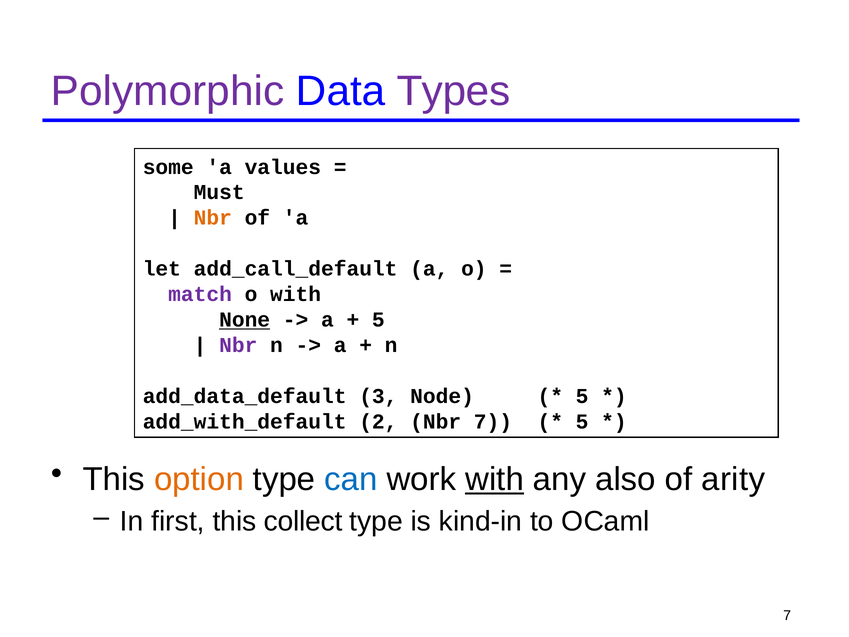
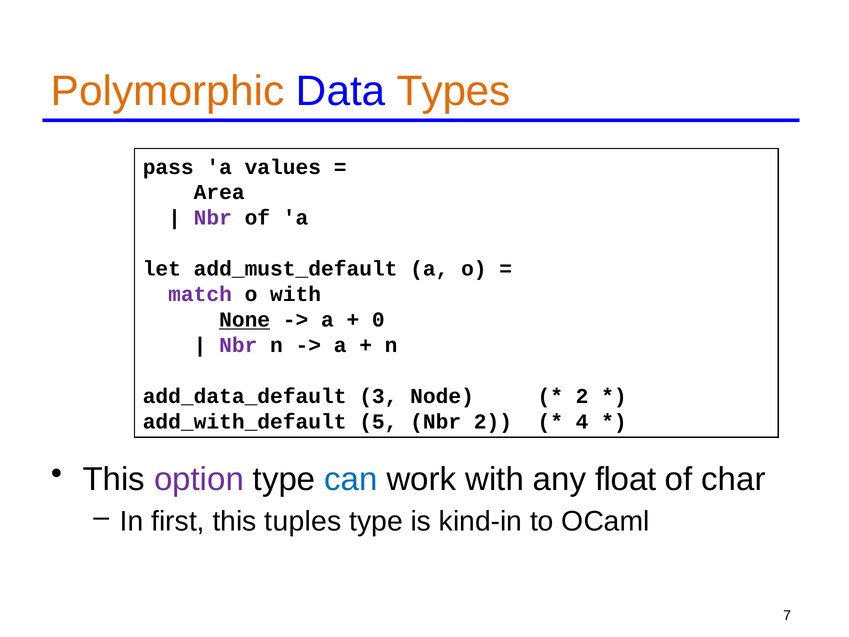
Polymorphic colour: purple -> orange (168, 91)
Types colour: purple -> orange (453, 91)
some: some -> pass (168, 167)
Must: Must -> Area (219, 192)
Nbr colour: orange -> purple (213, 218)
add_call_default: add_call_default -> add_must_default (296, 269)
5: 5 -> 0 (378, 320)
5: 5 -> 2 (582, 396)
2: 2 -> 5 (378, 422)
Nbr 7: 7 -> 2 (493, 422)
5: 5 -> 4 (582, 422)
option colour: orange -> purple (199, 479)
with underline: present -> none (495, 479)
also: also -> float (626, 479)
arity: arity -> char (733, 479)
collect: collect -> tuples (303, 521)
